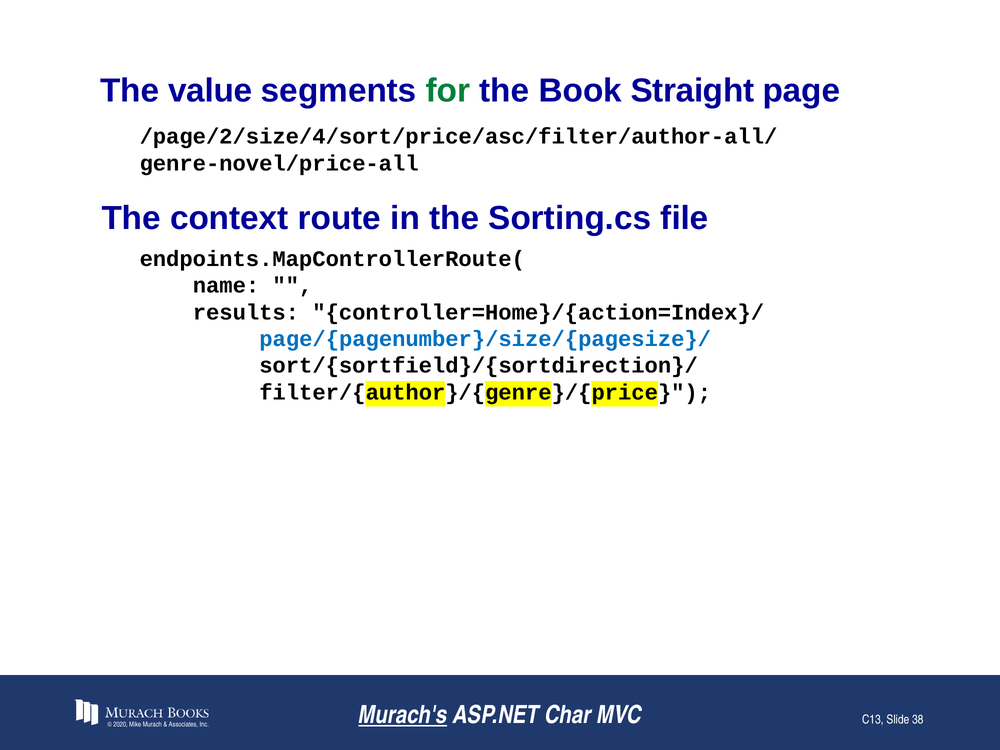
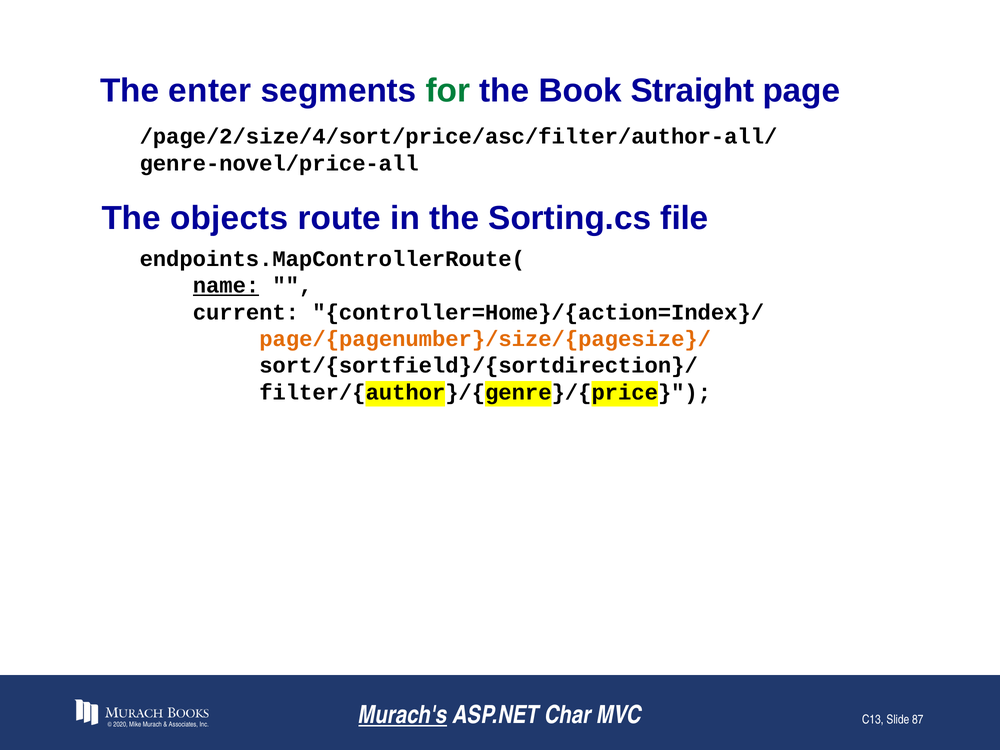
value: value -> enter (210, 91)
context: context -> objects (229, 218)
name underline: none -> present (226, 286)
results: results -> current (246, 312)
page/{pagenumber}/size/{pagesize}/ colour: blue -> orange (485, 339)
38: 38 -> 87 (918, 720)
